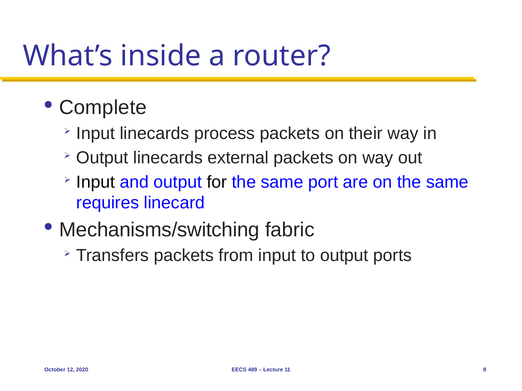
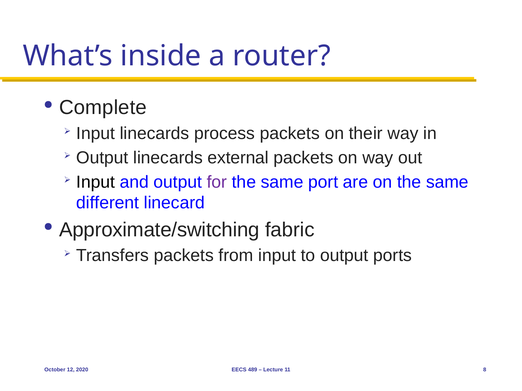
for colour: black -> purple (217, 182)
requires: requires -> different (108, 203)
Mechanisms/switching: Mechanisms/switching -> Approximate/switching (159, 230)
